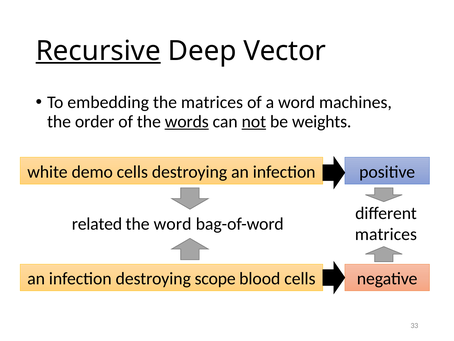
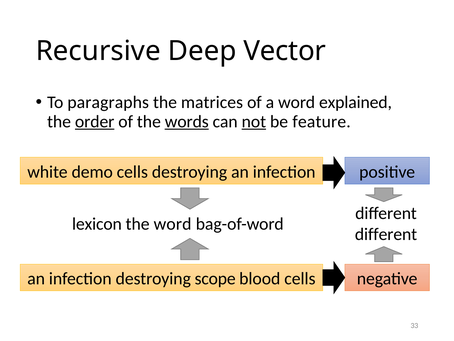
Recursive underline: present -> none (98, 51)
embedding: embedding -> paragraphs (108, 102)
machines: machines -> explained (355, 102)
order underline: none -> present (95, 121)
weights: weights -> feature (322, 121)
related: related -> lexicon (97, 224)
matrices: matrices -> different (386, 234)
